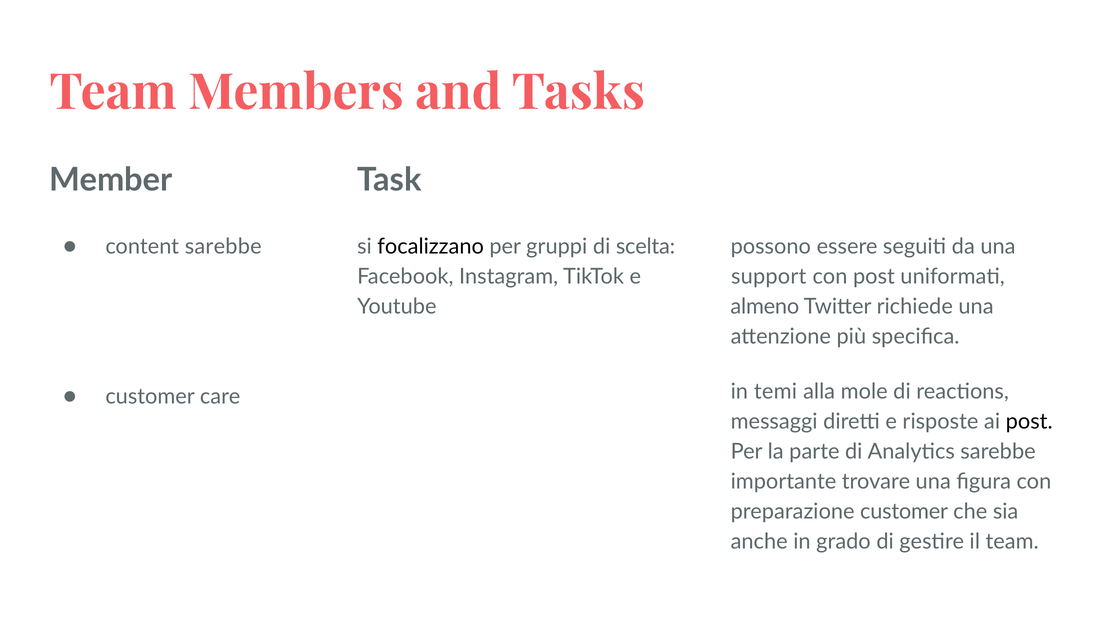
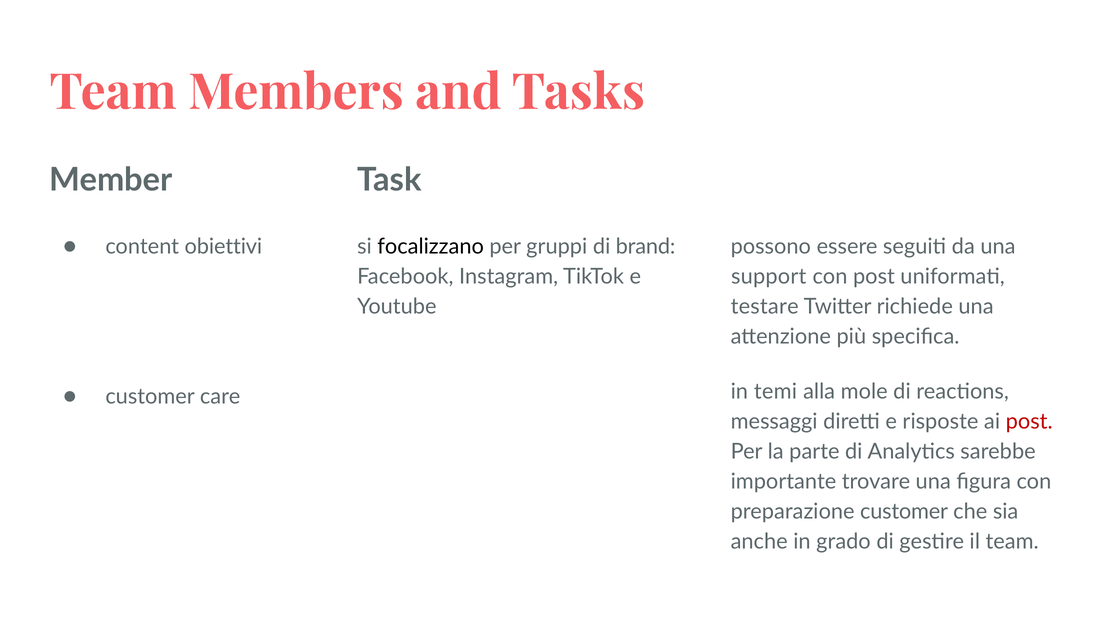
content sarebbe: sarebbe -> obiettivi (223, 246)
scelta: scelta -> brand (645, 246)
almeno: almeno -> testare (765, 306)
post colour: black -> red (1029, 421)
